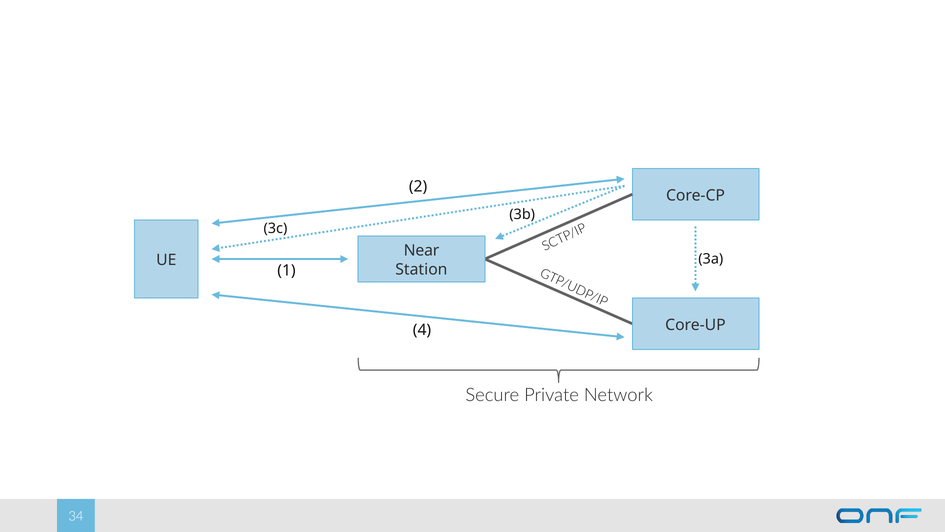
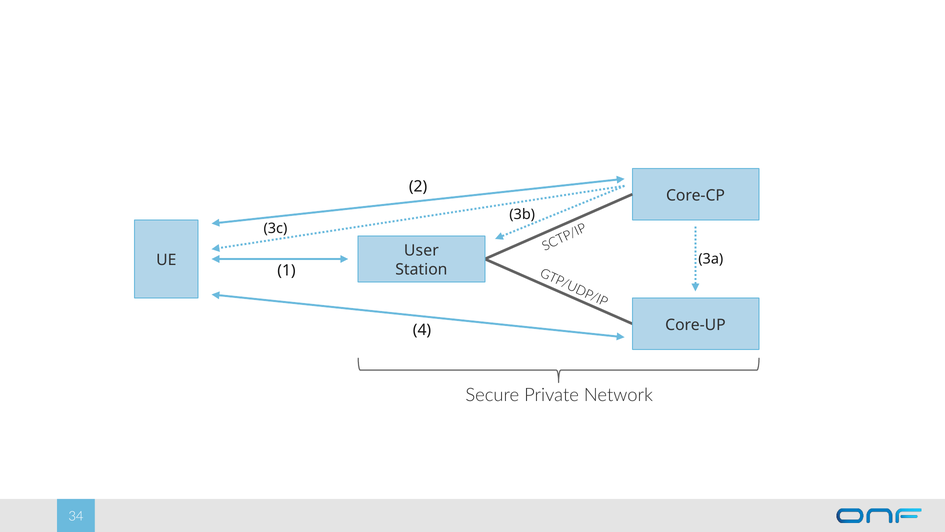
Near: Near -> User (421, 250)
